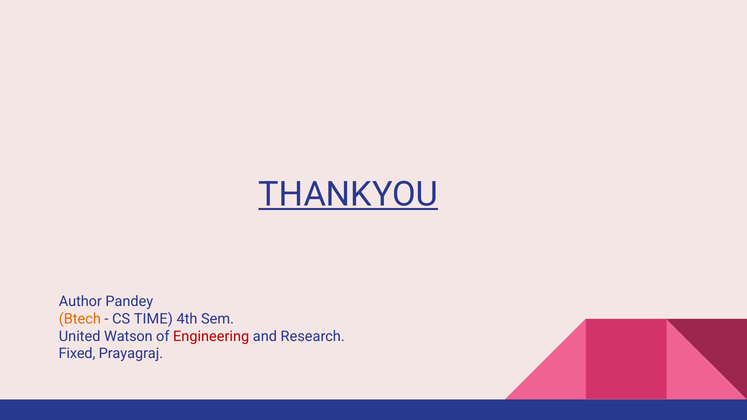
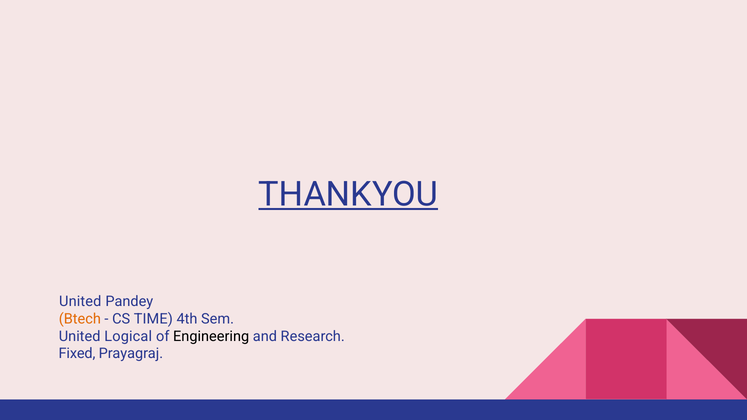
Author: Author -> United (80, 302)
Watson: Watson -> Logical (128, 336)
Engineering colour: red -> black (211, 336)
